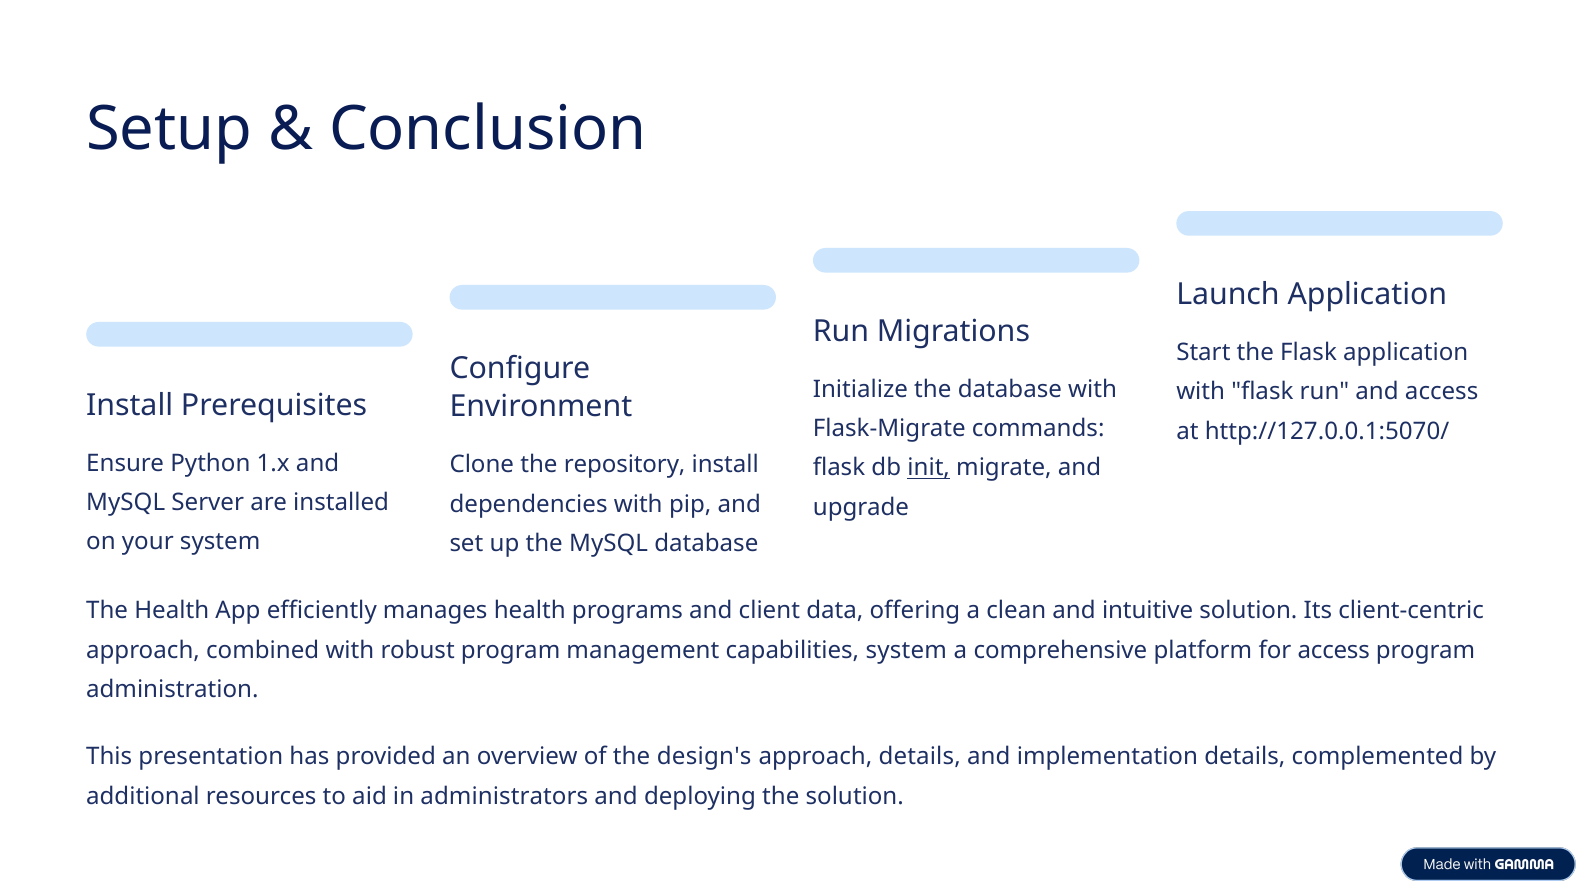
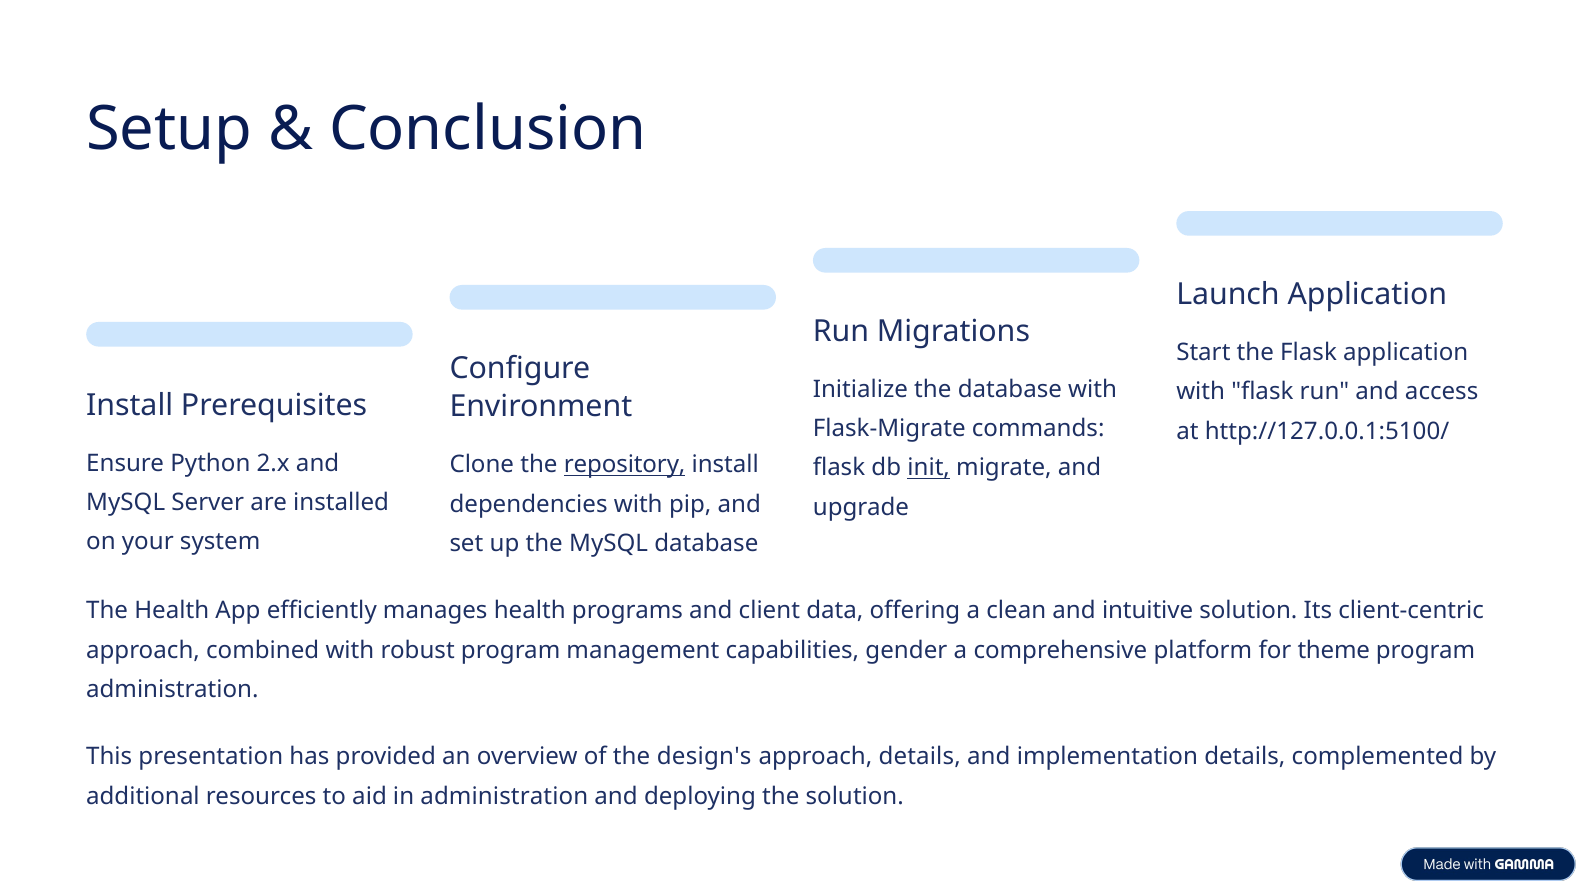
http://127.0.0.1:5070/: http://127.0.0.1:5070/ -> http://127.0.0.1:5100/ (1327, 431)
1.x: 1.x -> 2.x (273, 463)
repository underline: none -> present (625, 465)
capabilities system: system -> gender (906, 650)
for access: access -> theme (1334, 650)
in administrators: administrators -> administration (504, 796)
